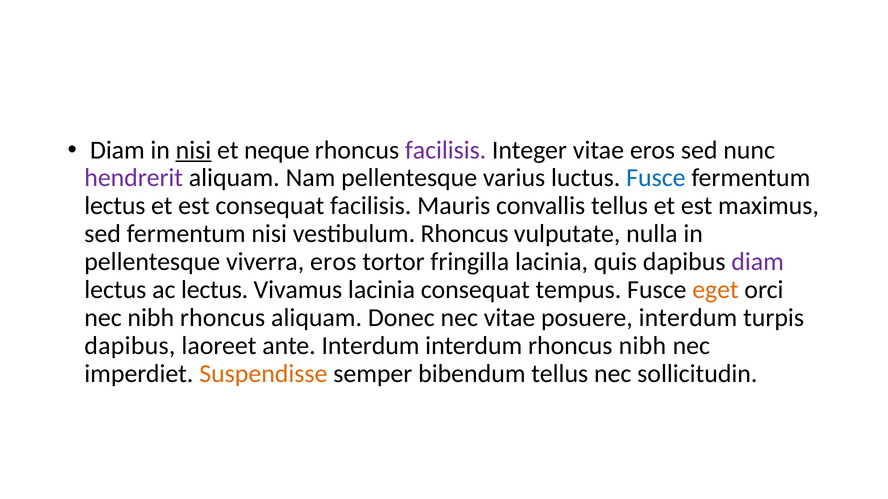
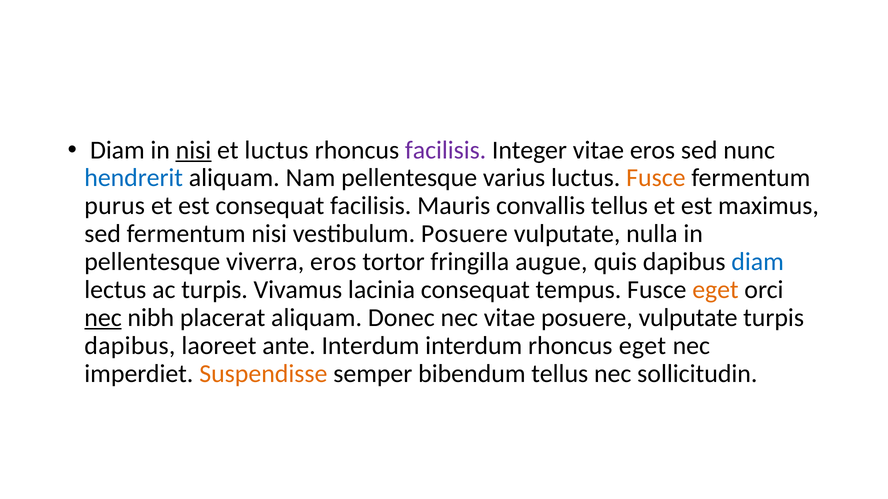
et neque: neque -> luctus (277, 150)
hendrerit colour: purple -> blue (134, 178)
Fusce colour: blue -> orange (656, 178)
lectus: lectus -> purus (115, 206)
vestibulum Rhoncus: Rhoncus -> Posuere (464, 234)
fringilla lacinia: lacinia -> augue (551, 262)
diam colour: purple -> blue (758, 262)
ac lectus: lectus -> turpis (215, 290)
nec underline: none -> present (103, 318)
nibh rhoncus: rhoncus -> placerat (223, 318)
interdum: interdum -> vulputate (688, 318)
rhoncus nibh: nibh -> eget (642, 346)
